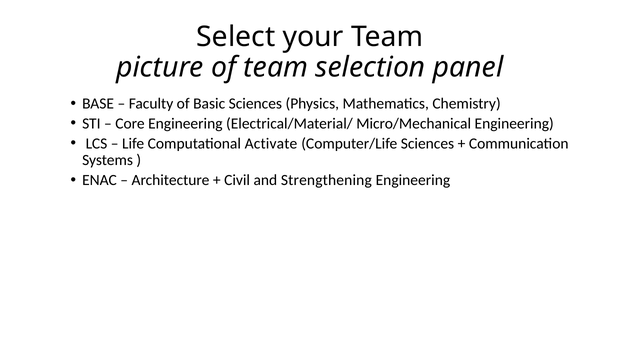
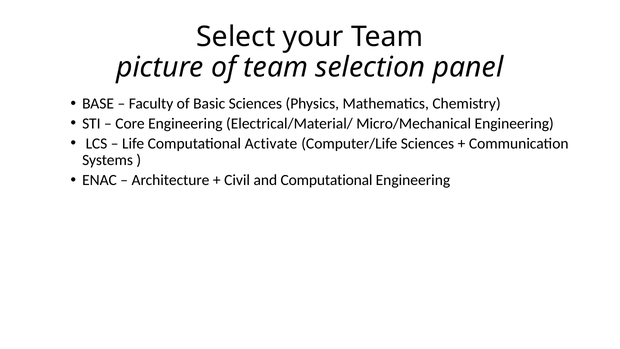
and Strengthening: Strengthening -> Computational (327, 180)
